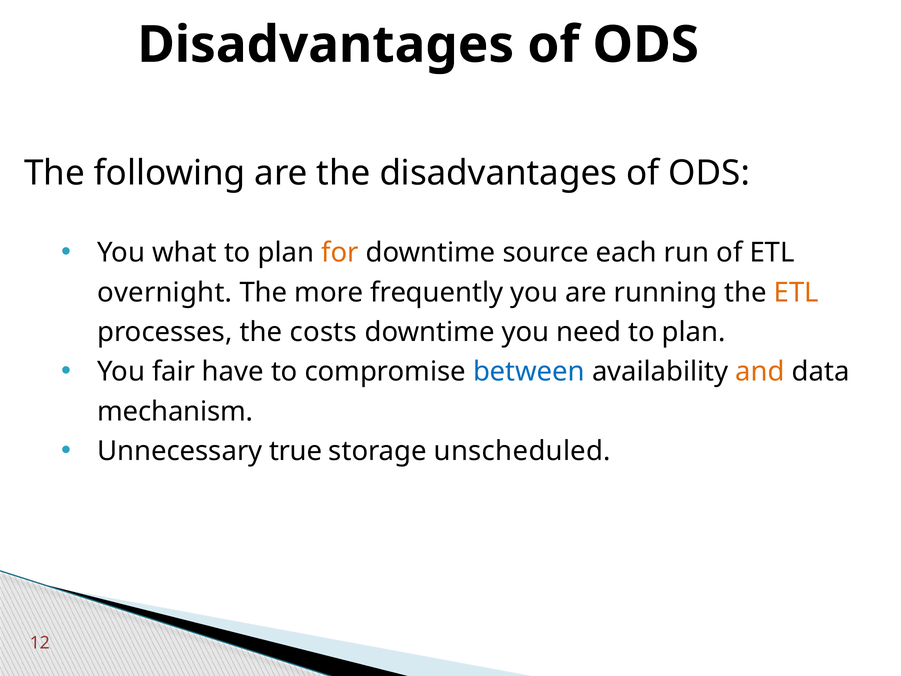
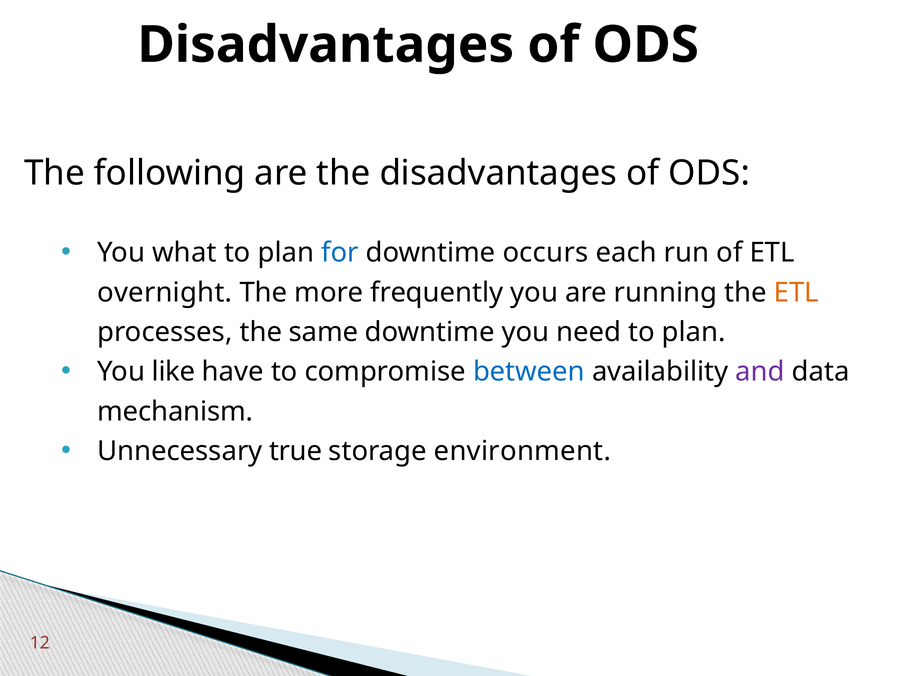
for colour: orange -> blue (340, 253)
source: source -> occurs (545, 253)
costs: costs -> same (324, 332)
fair: fair -> like (174, 372)
and colour: orange -> purple (760, 372)
unscheduled: unscheduled -> environment (522, 451)
